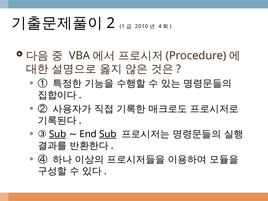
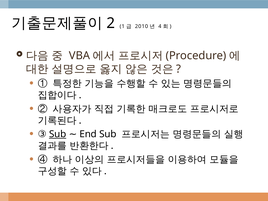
Sub underline: present -> none (108, 134)
